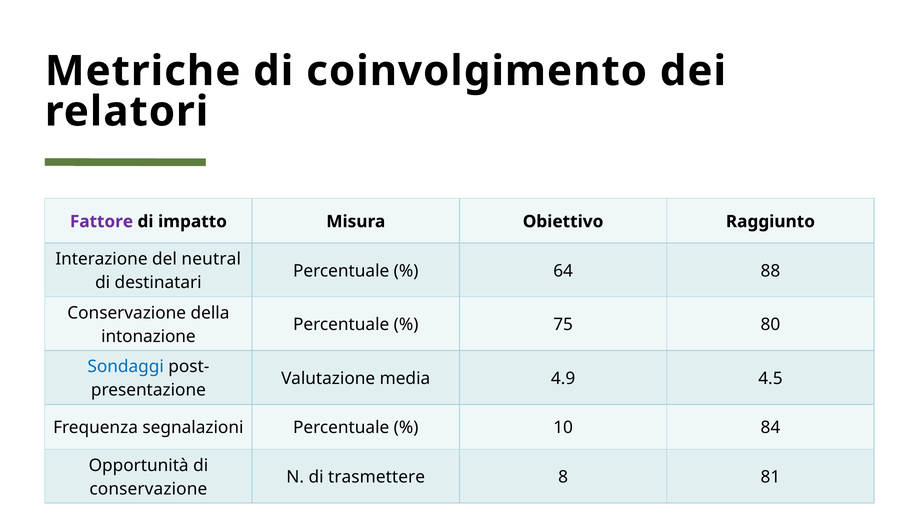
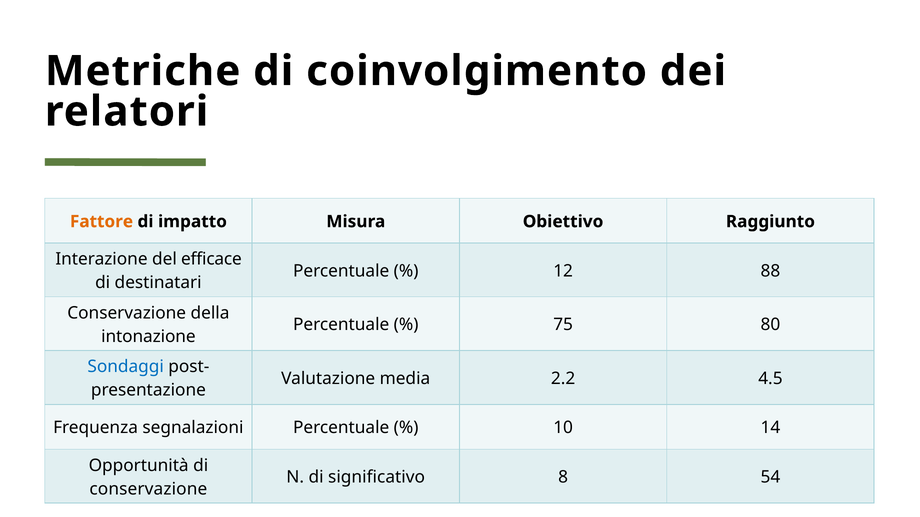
Fattore colour: purple -> orange (101, 222)
neutral: neutral -> efficace (211, 259)
64: 64 -> 12 (563, 271)
4.9: 4.9 -> 2.2 (563, 379)
84: 84 -> 14 (770, 428)
trasmettere: trasmettere -> significativo (377, 478)
81: 81 -> 54 (770, 478)
